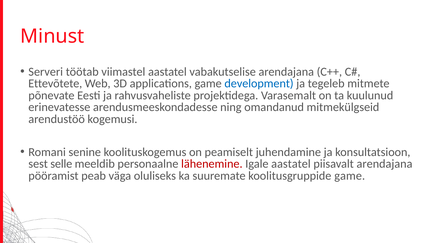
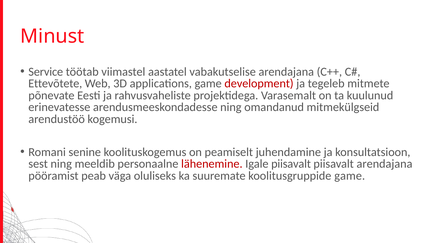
Serveri: Serveri -> Service (46, 72)
development colour: blue -> red (259, 84)
sest selle: selle -> ning (61, 164)
Igale aastatel: aastatel -> piisavalt (291, 164)
